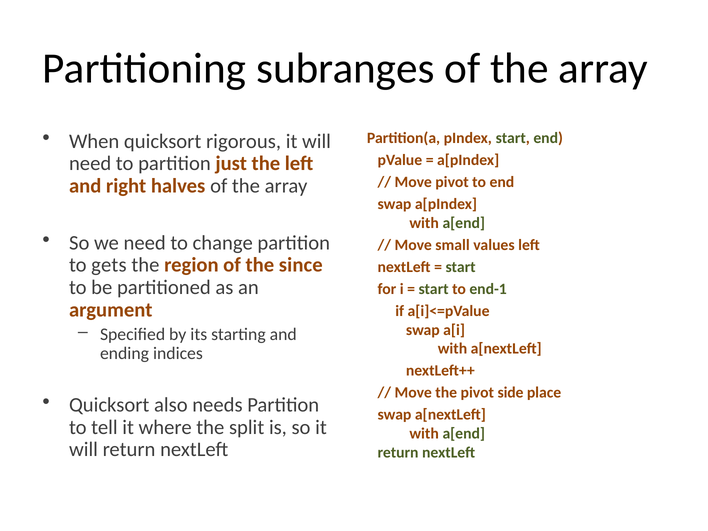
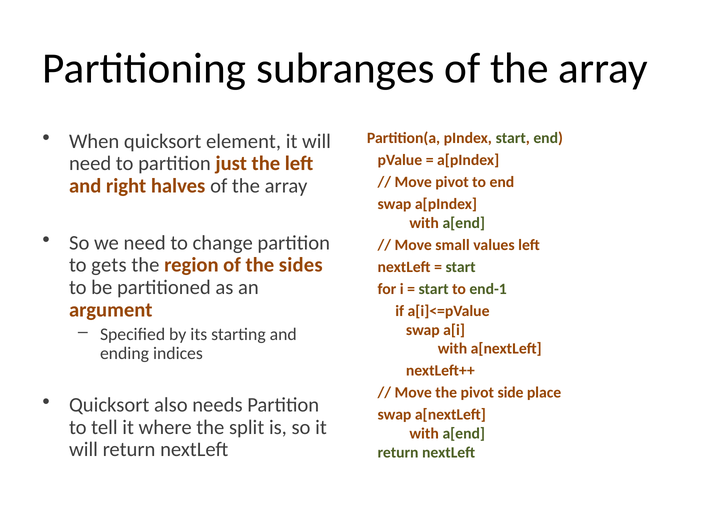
rigorous: rigorous -> element (244, 141)
since: since -> sides (301, 265)
